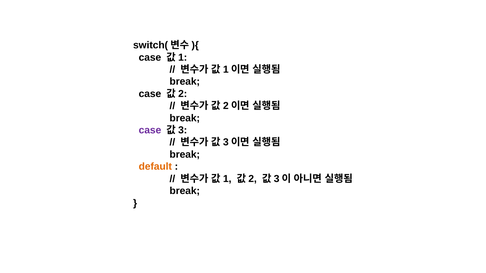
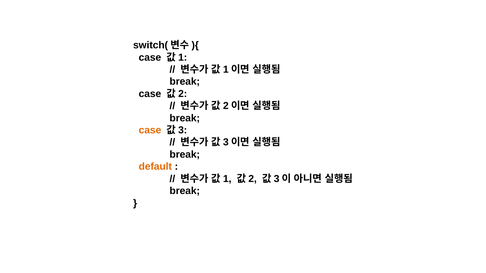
case colour: purple -> orange (150, 130)
